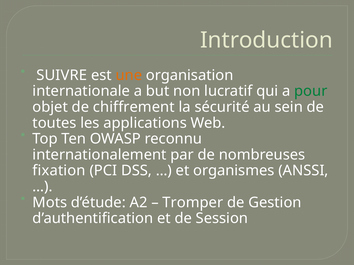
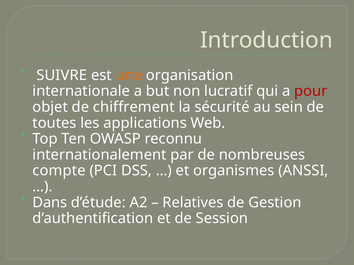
pour colour: green -> red (311, 91)
fixation: fixation -> compte (59, 171)
Mots: Mots -> Dans (50, 203)
Tromper: Tromper -> Relatives (193, 203)
